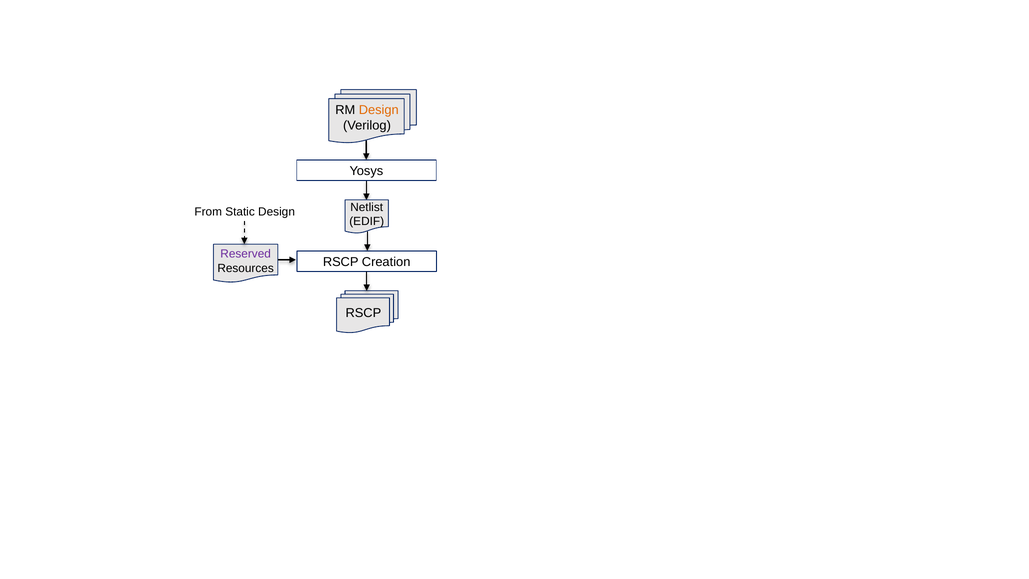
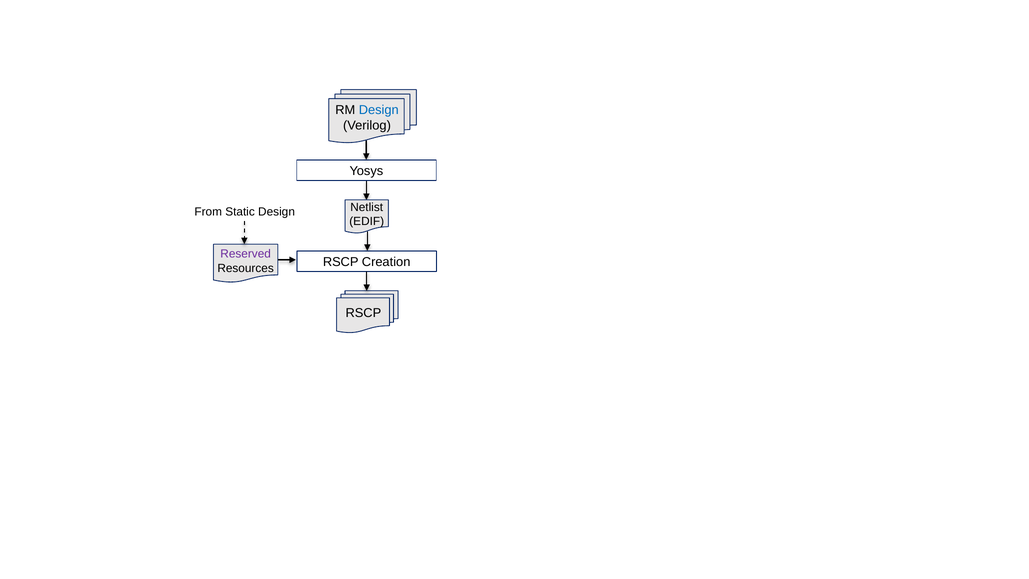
Design colour: orange -> blue (379, 110)
